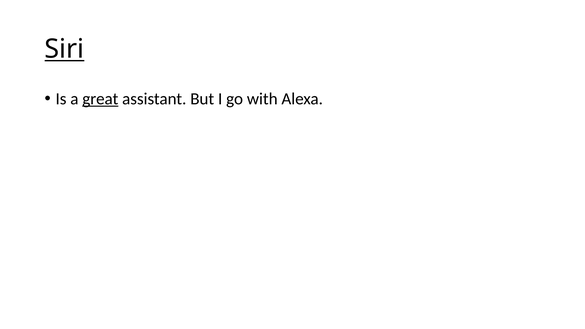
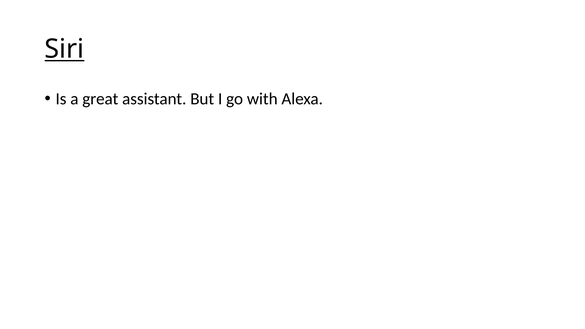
great underline: present -> none (100, 99)
